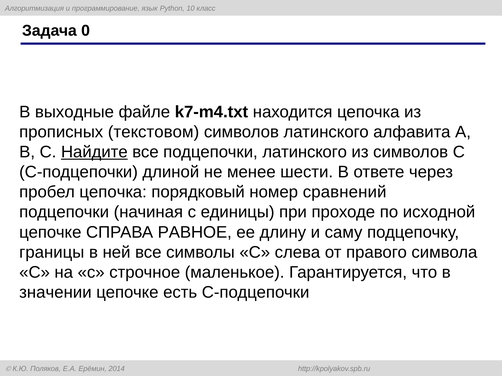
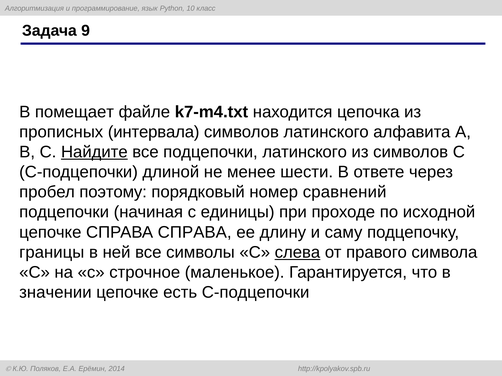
0: 0 -> 9 (86, 31)
выходные: выходные -> помещает (74, 112)
текстовом: текстовом -> интервала (154, 132)
пробел цепочка: цепочка -> поэтому (113, 192)
СПРАВА РАВНОЕ: РАВНОЕ -> СПРАВА (195, 232)
слева underline: none -> present (297, 253)
